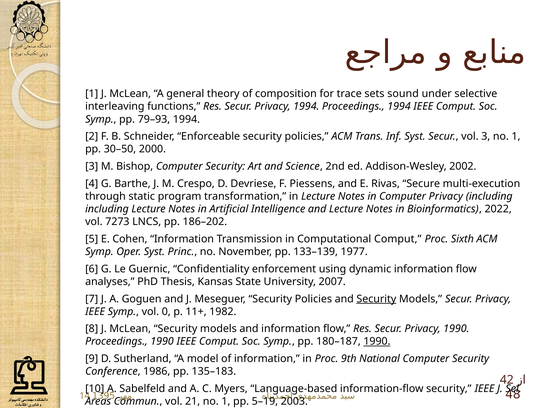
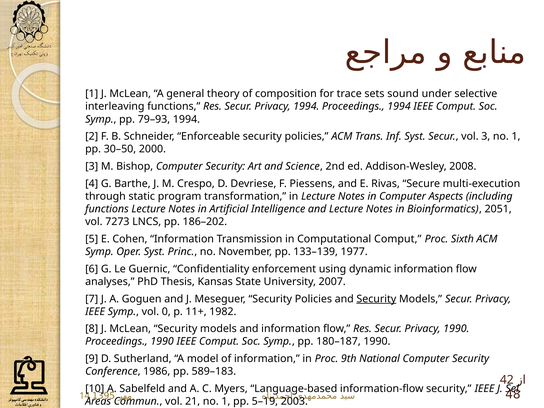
2002: 2002 -> 2008 (463, 166)
Computer Privacy: Privacy -> Aspects (446, 196)
including: including -> functions (107, 209)
2022: 2022 -> 2051 (498, 209)
1990 underline: present -> none (377, 341)
135–183: 135–183 -> 589–183 (214, 371)
